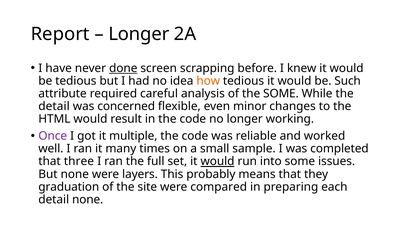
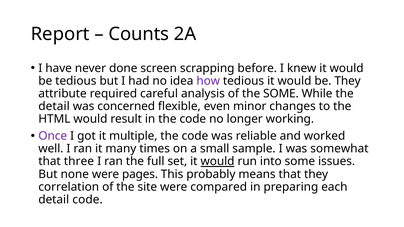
Longer: Longer -> Counts (139, 34)
done underline: present -> none (123, 68)
how colour: orange -> purple (208, 81)
be Such: Such -> They (348, 81)
completed: completed -> somewhat (339, 149)
layers: layers -> pages (140, 174)
graduation: graduation -> correlation (69, 187)
detail none: none -> code (88, 200)
